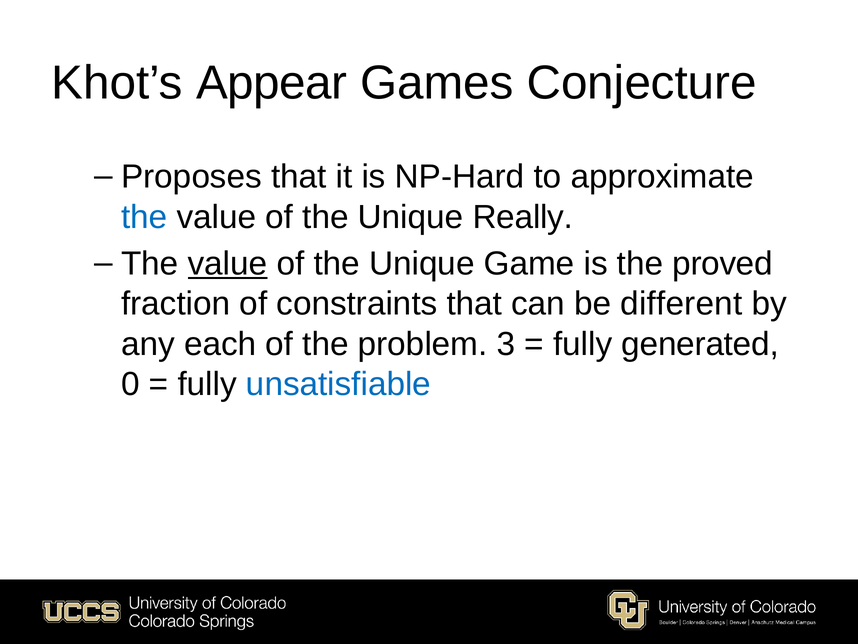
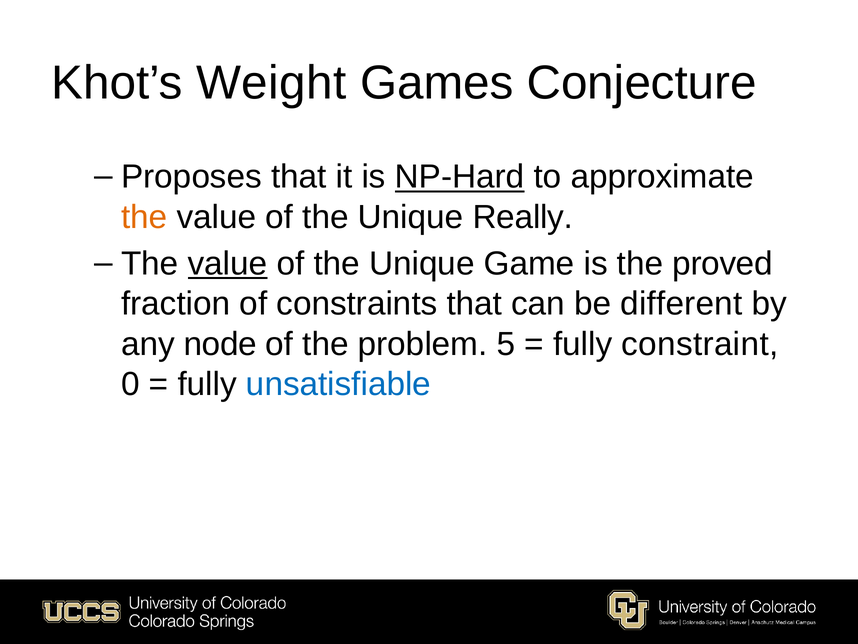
Appear: Appear -> Weight (271, 83)
NP-Hard underline: none -> present (460, 177)
the colour: blue -> orange (144, 217)
each: each -> node (220, 344)
3: 3 -> 5 (506, 344)
generated: generated -> constraint (700, 344)
